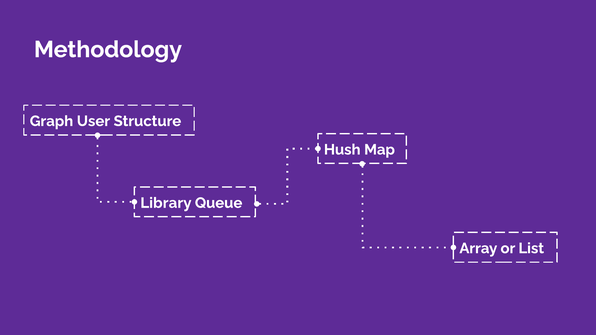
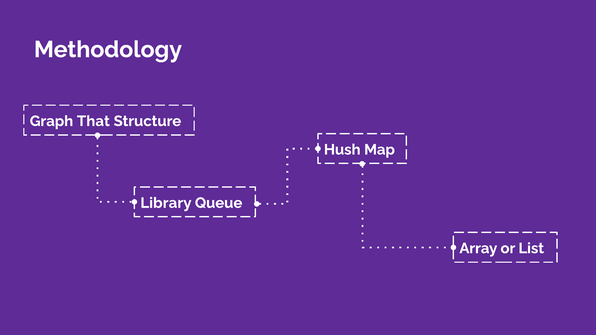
User: User -> That (93, 121)
